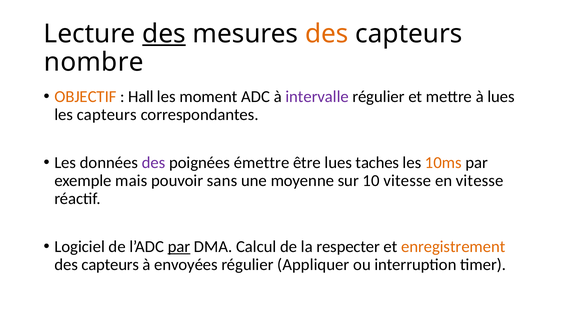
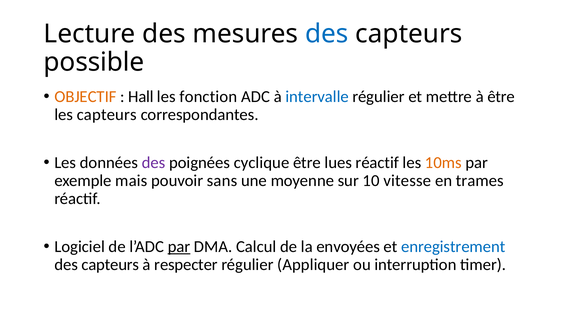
des underline: present -> none (164, 34)
des colour: orange -> blue (327, 34)
nombre: nombre -> possible (94, 62)
moment: moment -> fonction (208, 97)
intervalle colour: purple -> blue (317, 97)
à lues: lues -> être (501, 97)
émettre: émettre -> cyclique (262, 163)
lues taches: taches -> réactif (377, 163)
en vitesse: vitesse -> trames (480, 181)
respecter: respecter -> envoyées (348, 246)
enregistrement colour: orange -> blue (453, 246)
envoyées: envoyées -> respecter (186, 264)
